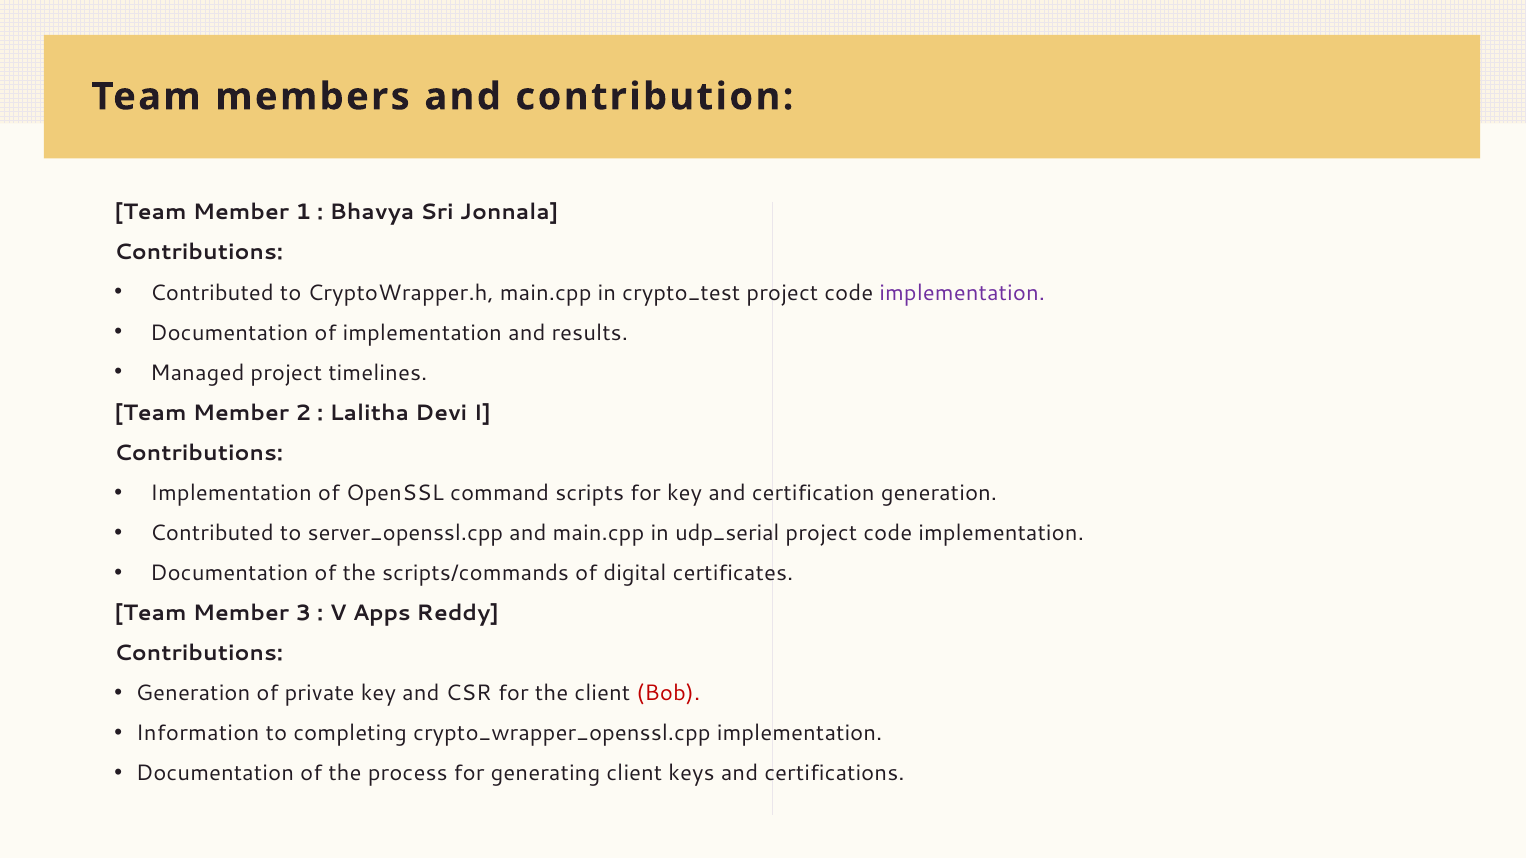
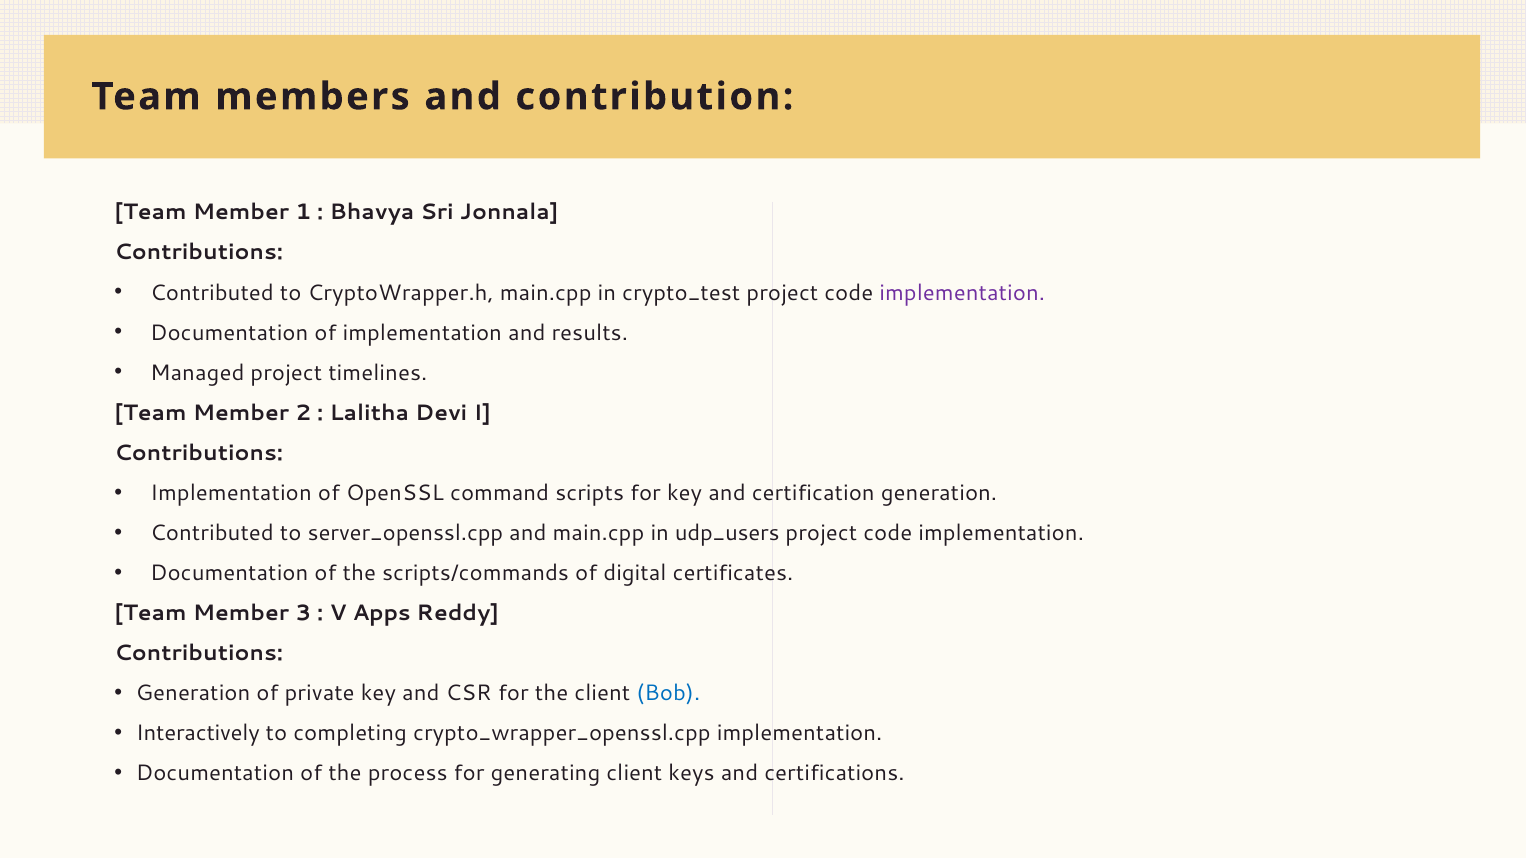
udp_serial: udp_serial -> udp_users (727, 533)
Bob colour: red -> blue (668, 693)
Information: Information -> Interactively (198, 733)
